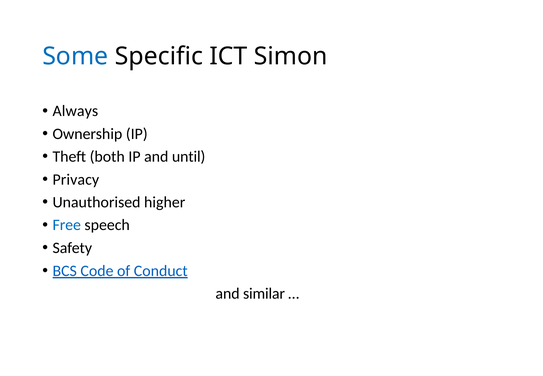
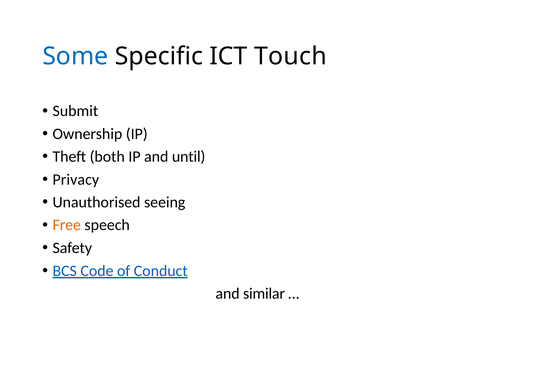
Simon: Simon -> Touch (290, 56)
Always: Always -> Submit (75, 111)
higher: higher -> seeing (165, 202)
Free colour: blue -> orange (67, 225)
